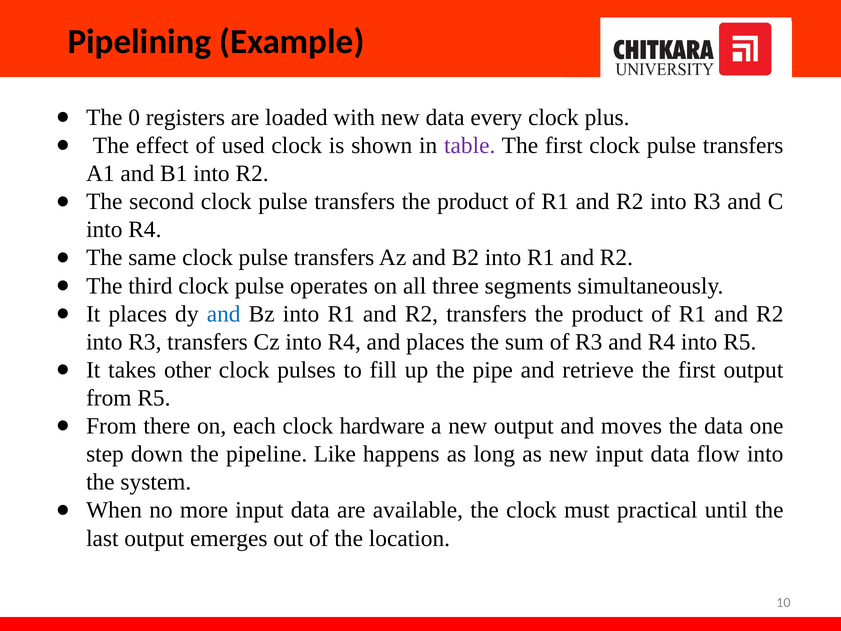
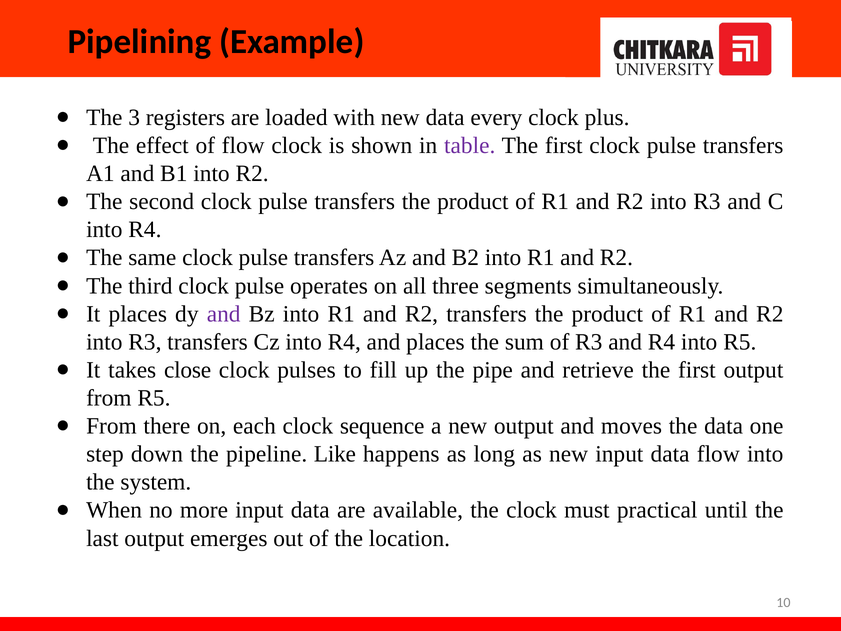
0: 0 -> 3 (134, 117)
of used: used -> flow (243, 145)
and colour: blue -> purple (224, 314)
other: other -> close (188, 370)
hardware: hardware -> sequence (382, 426)
